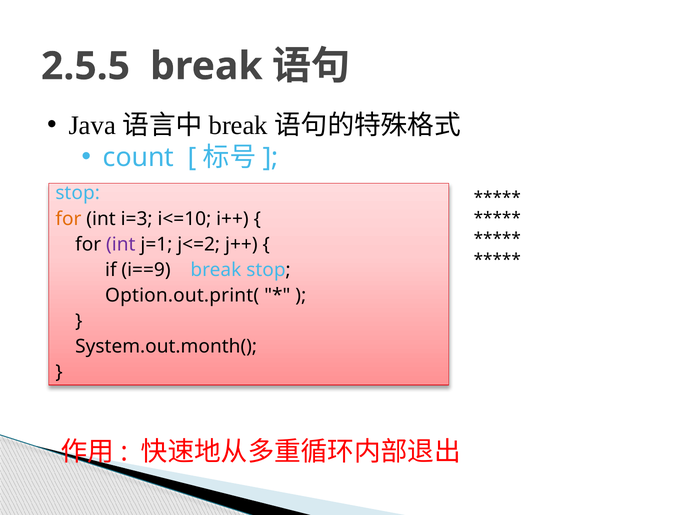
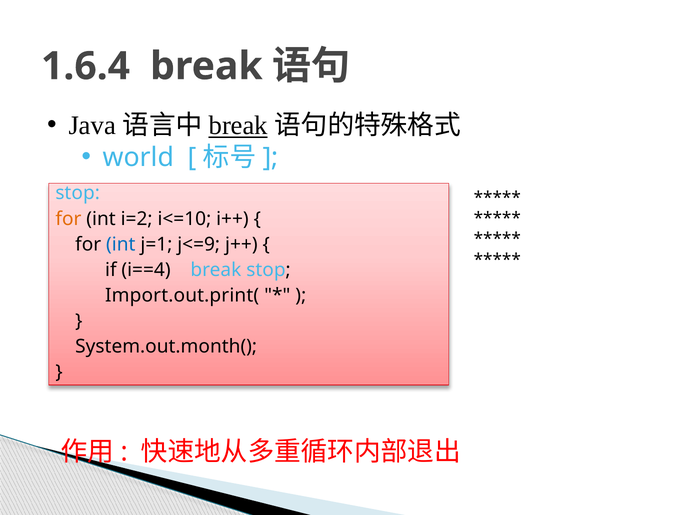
2.5.5: 2.5.5 -> 1.6.4 (86, 66)
break underline: none -> present (238, 125)
count: count -> world (138, 157)
i=3: i=3 -> i=2 (137, 218)
int colour: purple -> blue (121, 244)
j<=2: j<=2 -> j<=9 (199, 244)
i==9: i==9 -> i==4 (146, 270)
Option.out.print(: Option.out.print( -> Import.out.print( (182, 295)
